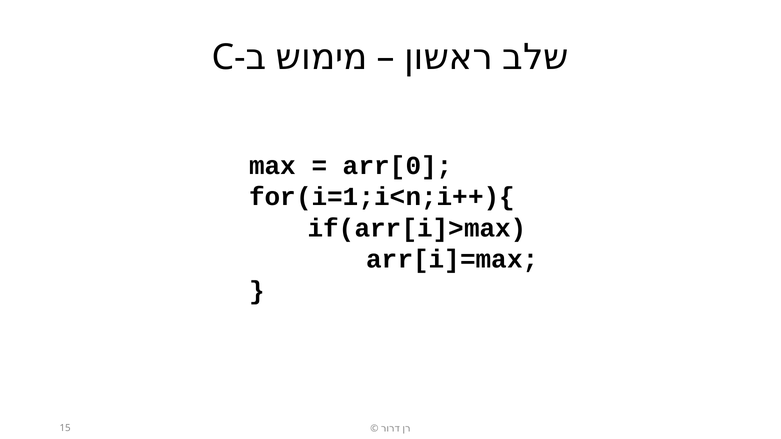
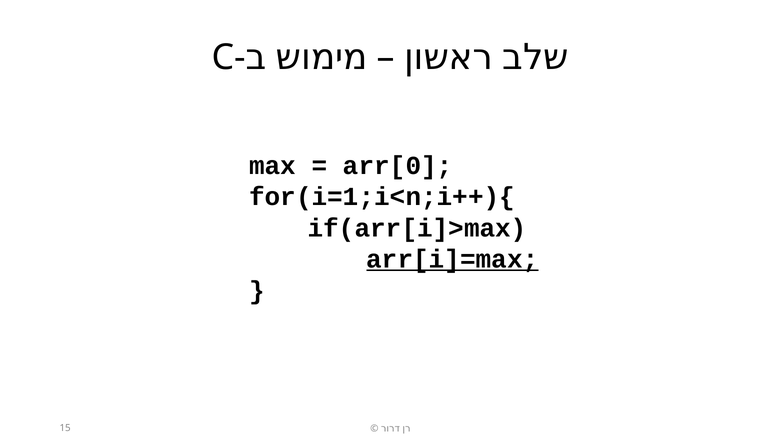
arr[i]=max underline: none -> present (452, 259)
